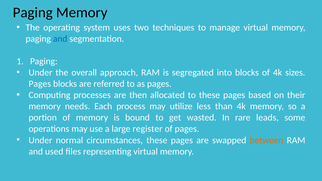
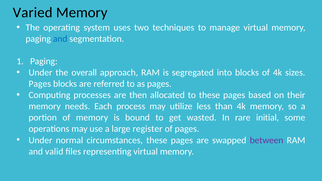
Paging: Paging -> Varied (33, 13)
leads: leads -> initial (268, 118)
between colour: orange -> purple (267, 140)
used: used -> valid (54, 152)
